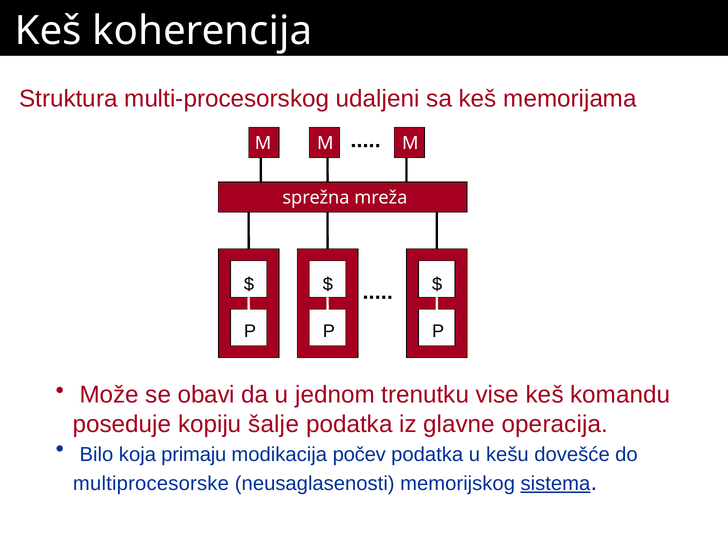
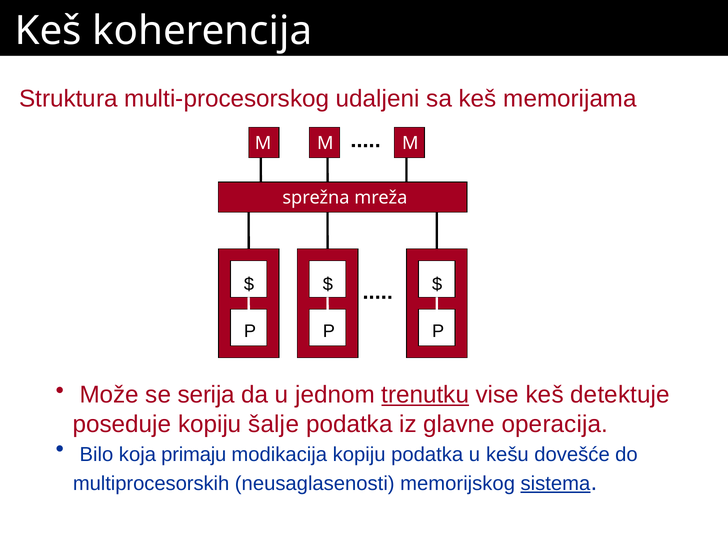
obavi: obavi -> serija (206, 395)
trenutku underline: none -> present (425, 395)
komandu: komandu -> detektuje (620, 395)
modikacija počev: počev -> kopiju (359, 454)
multiprocesorske: multiprocesorske -> multiprocesorskih (151, 484)
